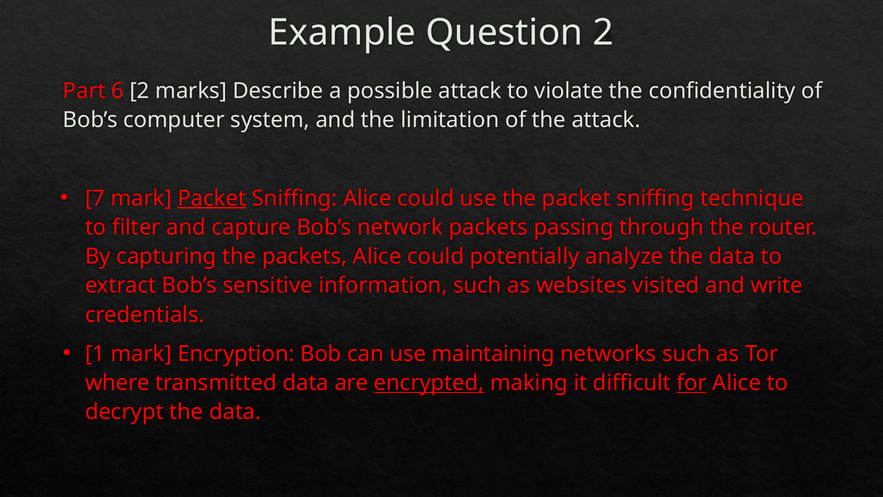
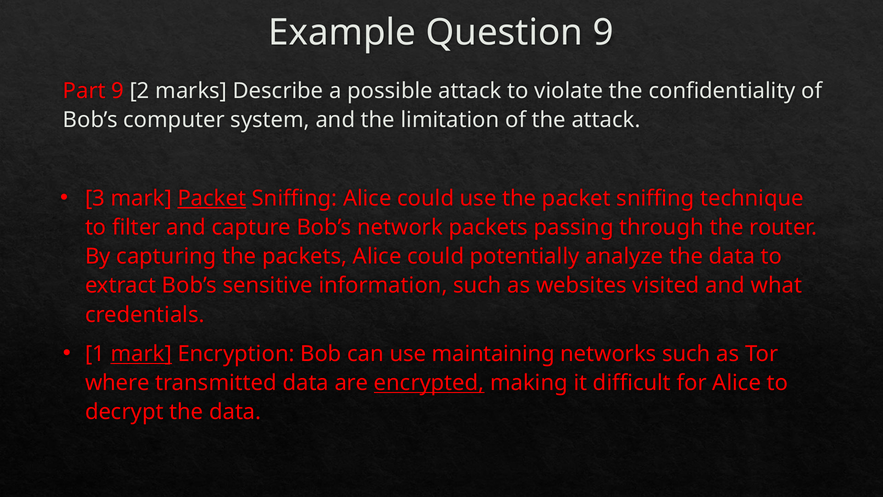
Question 2: 2 -> 9 (603, 33)
Part 6: 6 -> 9 (118, 91)
7: 7 -> 3 (95, 198)
write: write -> what (777, 286)
mark underline: none -> present (141, 354)
for underline: present -> none (692, 383)
